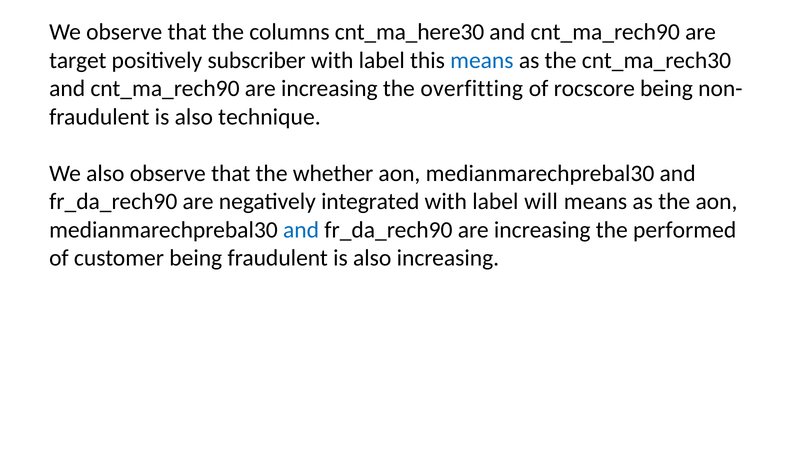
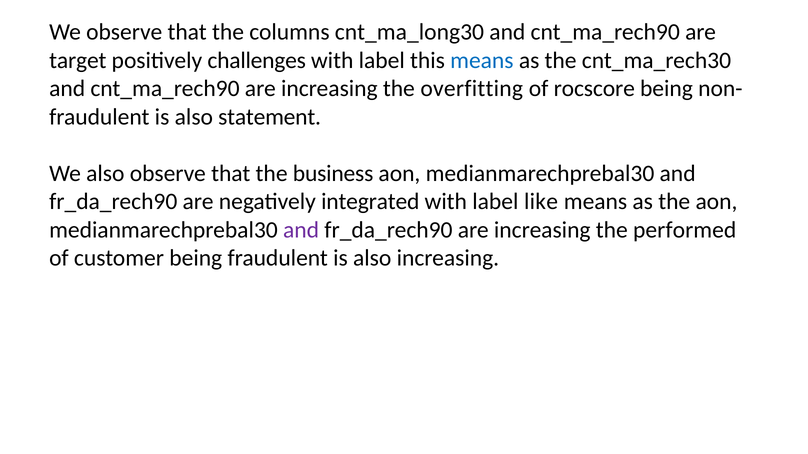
cnt_ma_here30: cnt_ma_here30 -> cnt_ma_long30 (409, 32)
subscriber: subscriber -> challenges (257, 60)
technique: technique -> statement (270, 117)
whether: whether -> business (333, 174)
will: will -> like (541, 202)
and colour: blue -> purple (301, 230)
